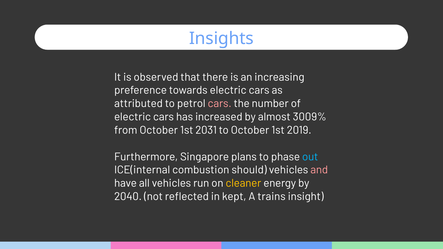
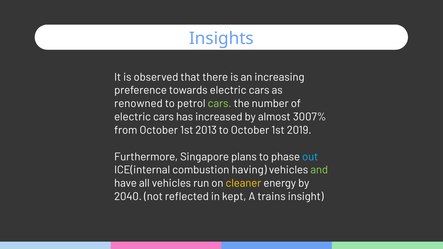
attributed: attributed -> renowned (138, 104)
cars colour: pink -> light green (220, 104)
3009%: 3009% -> 3007% (310, 117)
2031: 2031 -> 2013 (206, 130)
should: should -> having (249, 170)
and colour: pink -> light green (319, 170)
